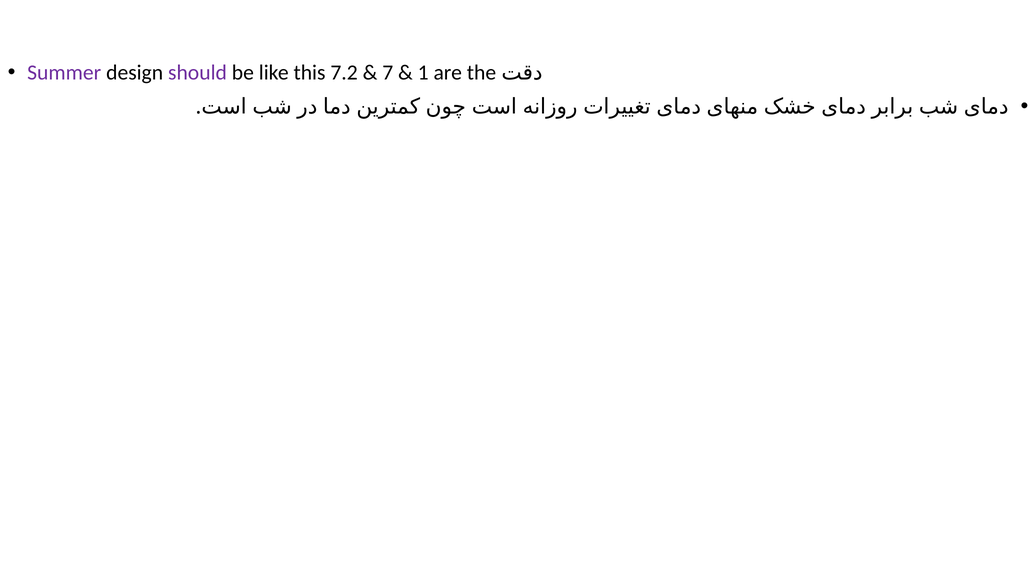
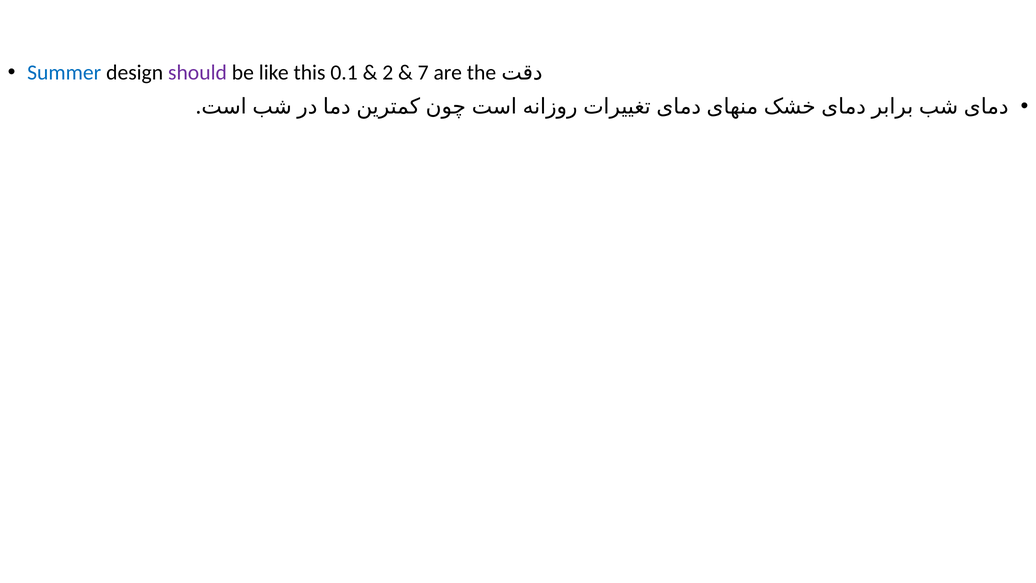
Summer colour: purple -> blue (64, 72)
7.2: 7.2 -> 0.1 (344, 72)
7: 7 -> 2 (388, 72)
1: 1 -> 7 (423, 72)
